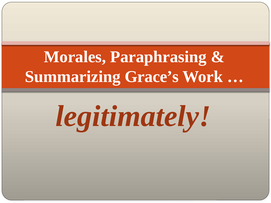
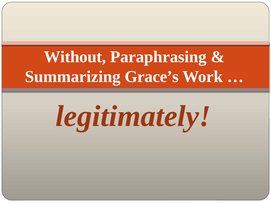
Morales: Morales -> Without (75, 57)
